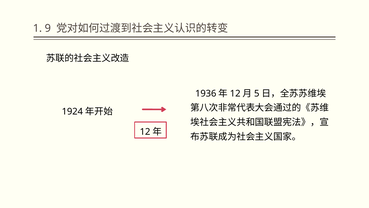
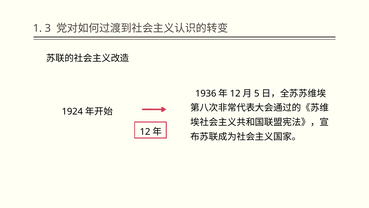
9: 9 -> 3 (48, 28)
